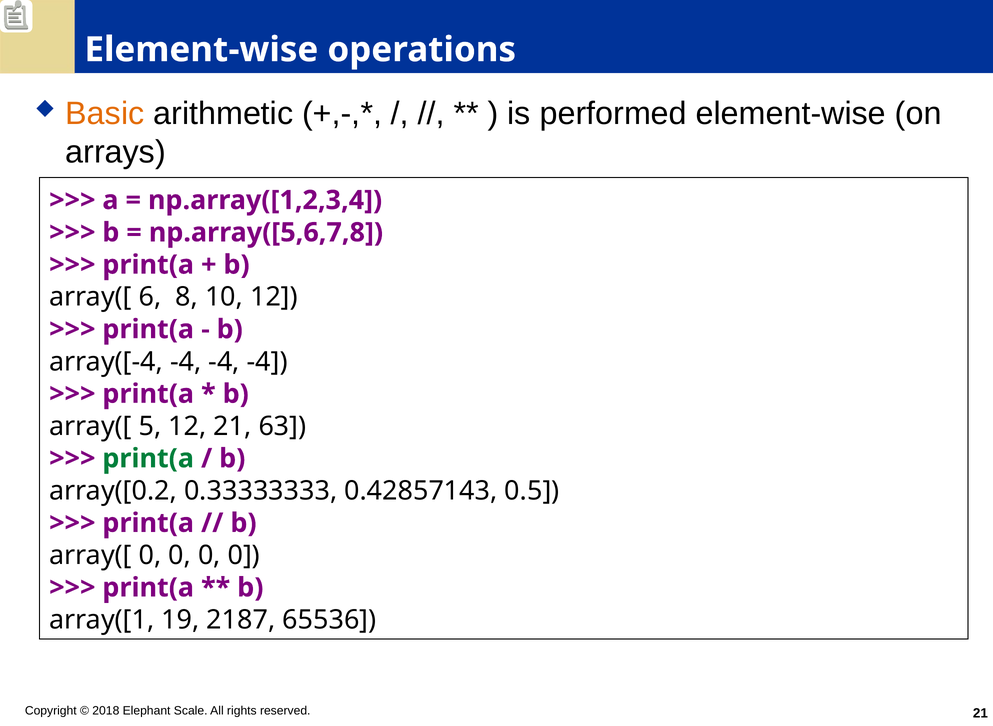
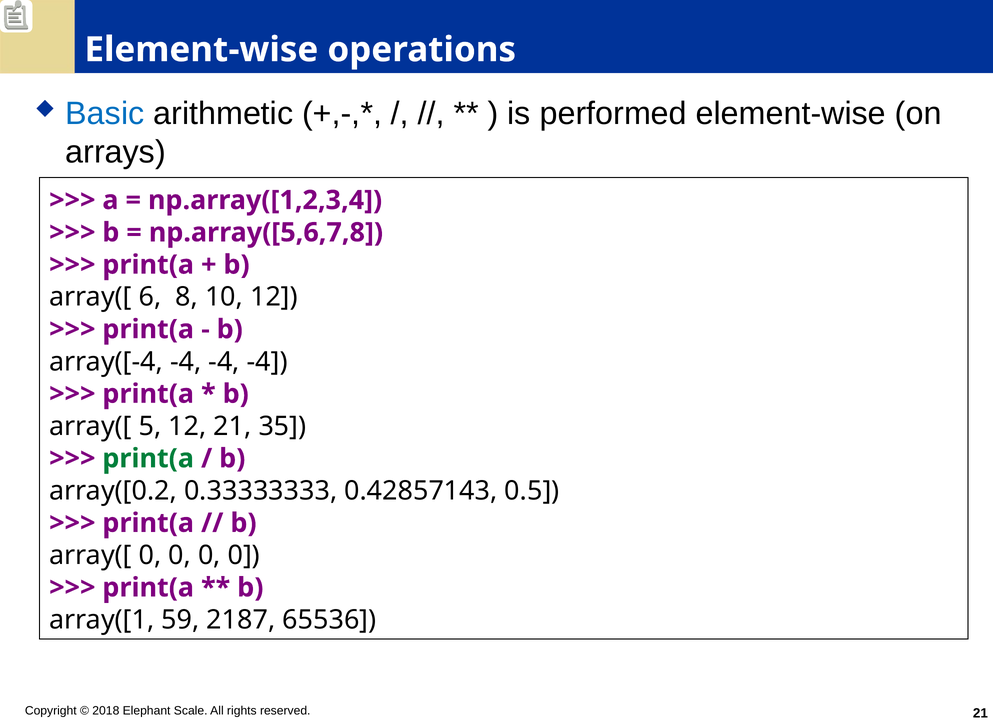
Basic colour: orange -> blue (105, 114)
63: 63 -> 35 (282, 427)
19: 19 -> 59 (180, 620)
